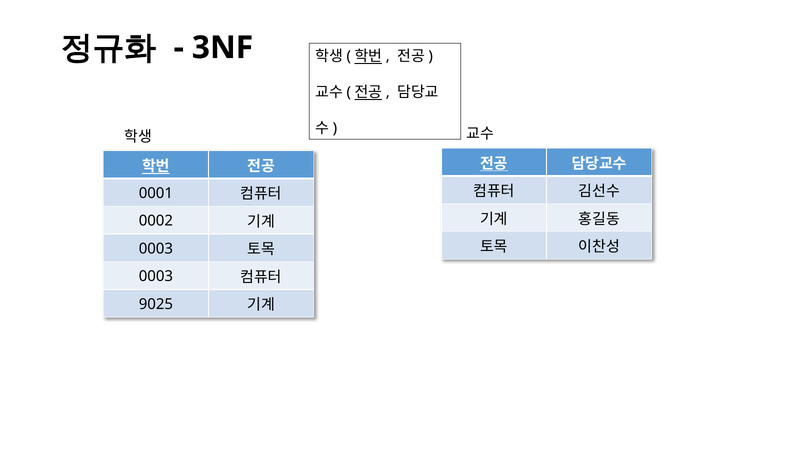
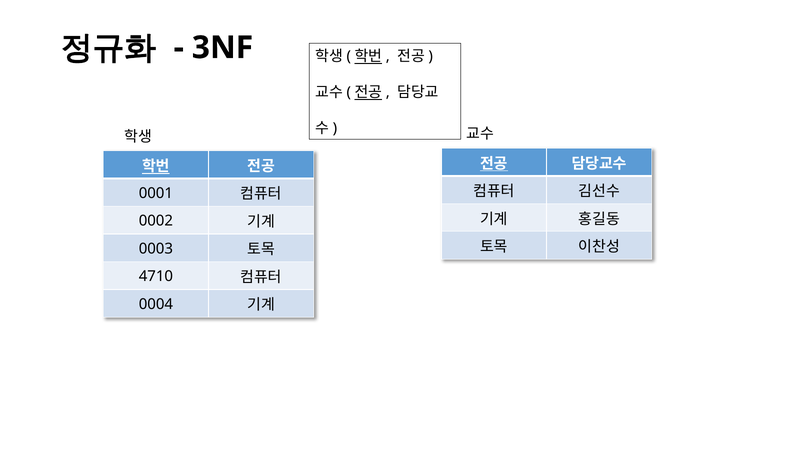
0003: 0003 -> 4710 (156, 276)
9025: 9025 -> 0004 (156, 304)
